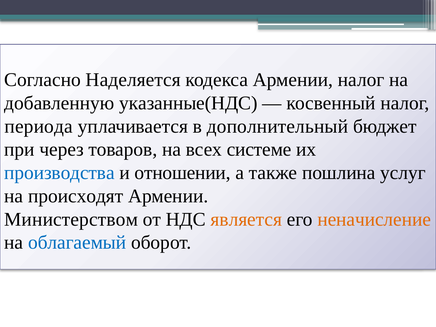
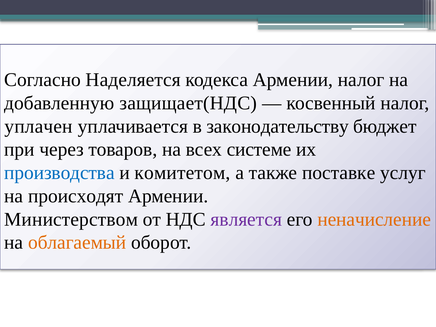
указанные(НДС: указанные(НДС -> защищает(НДС (188, 103)
периода: периода -> уплачен (39, 126)
дополнительный: дополнительный -> законодательству (278, 126)
отношении: отношении -> комитетом (182, 173)
пошлина: пошлина -> поставке (339, 173)
является colour: orange -> purple (246, 219)
облагаемый colour: blue -> orange (77, 243)
